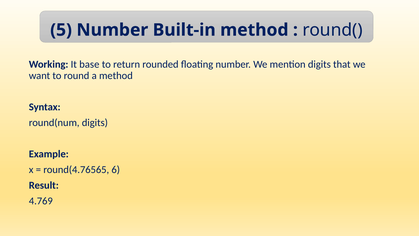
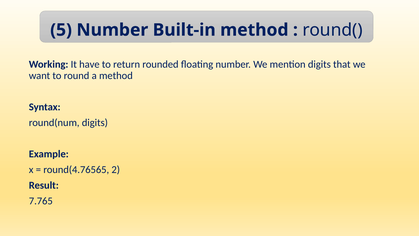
base: base -> have (89, 64)
6: 6 -> 2 (116, 170)
4.769: 4.769 -> 7.765 (41, 201)
